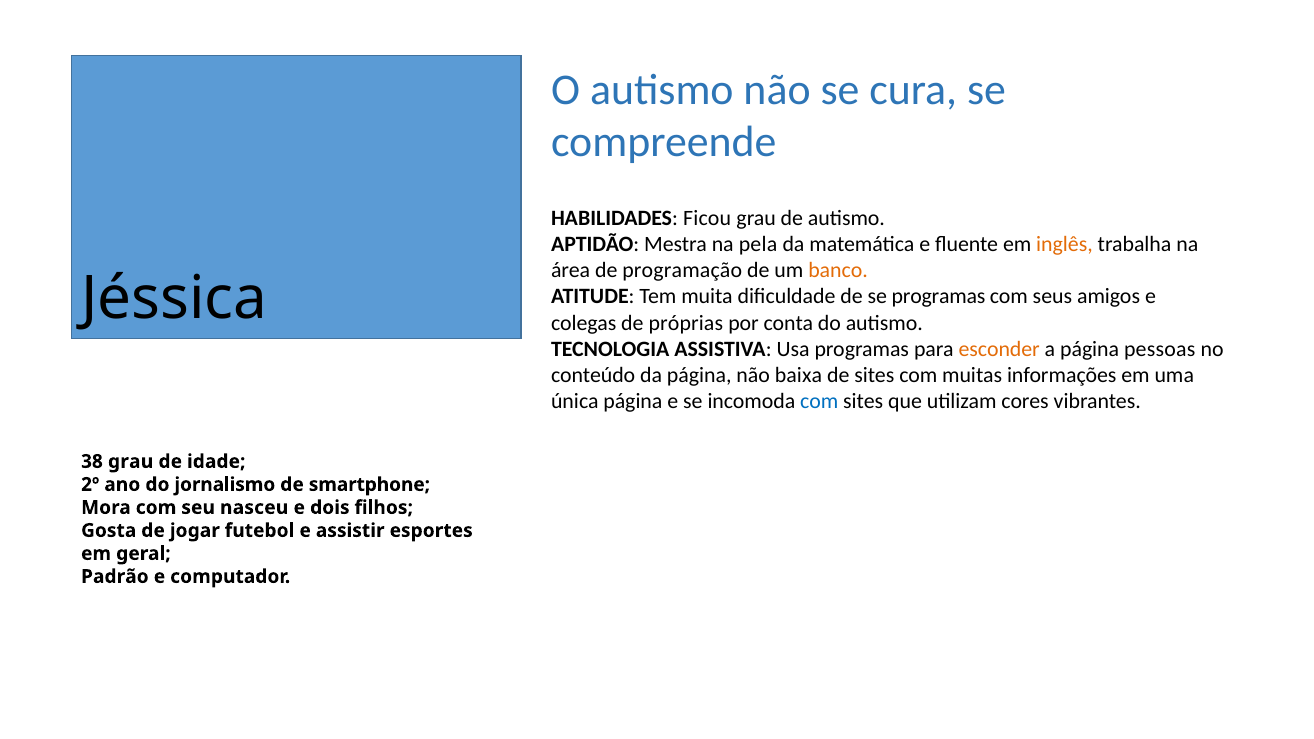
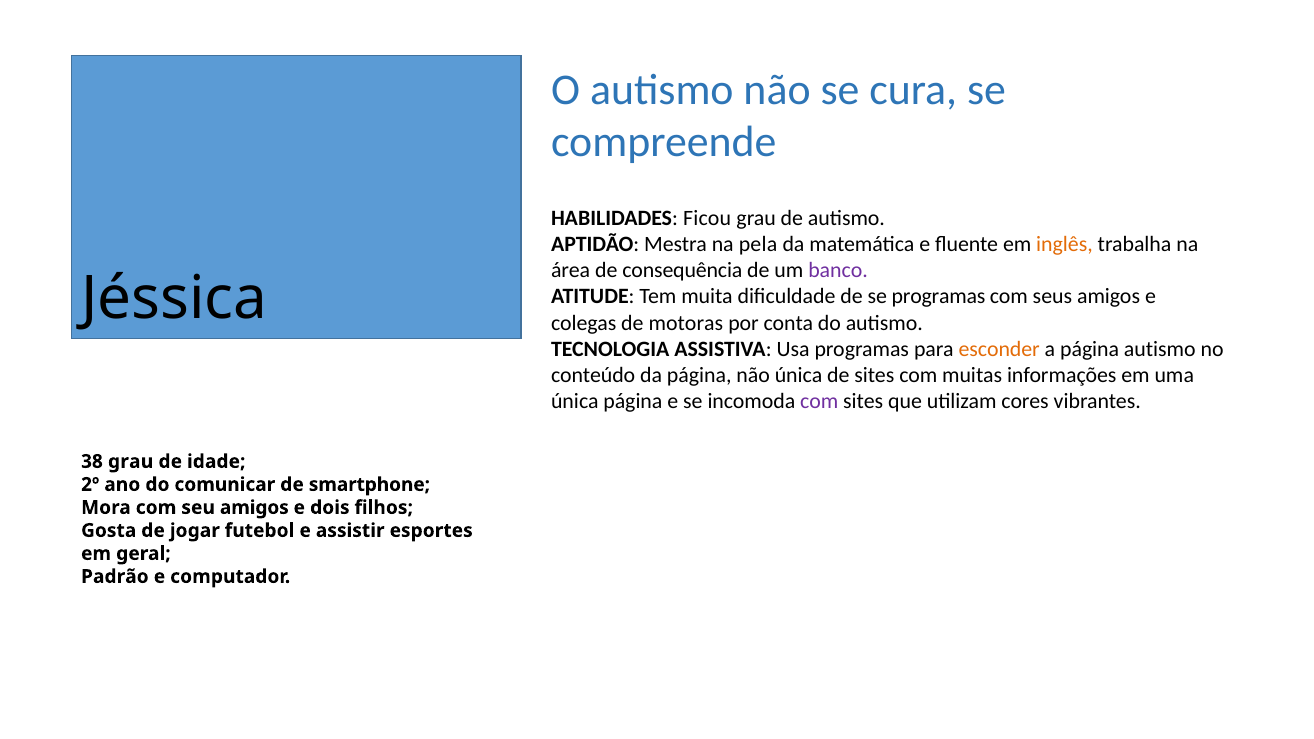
programação: programação -> consequência (682, 270)
banco colour: orange -> purple (838, 270)
próprias: próprias -> motoras (686, 323)
página pessoas: pessoas -> autismo (1160, 349)
não baixa: baixa -> única (799, 375)
com colour: blue -> purple (819, 402)
jornalismo: jornalismo -> comunicar (225, 485)
seu nasceu: nasceu -> amigos (254, 508)
